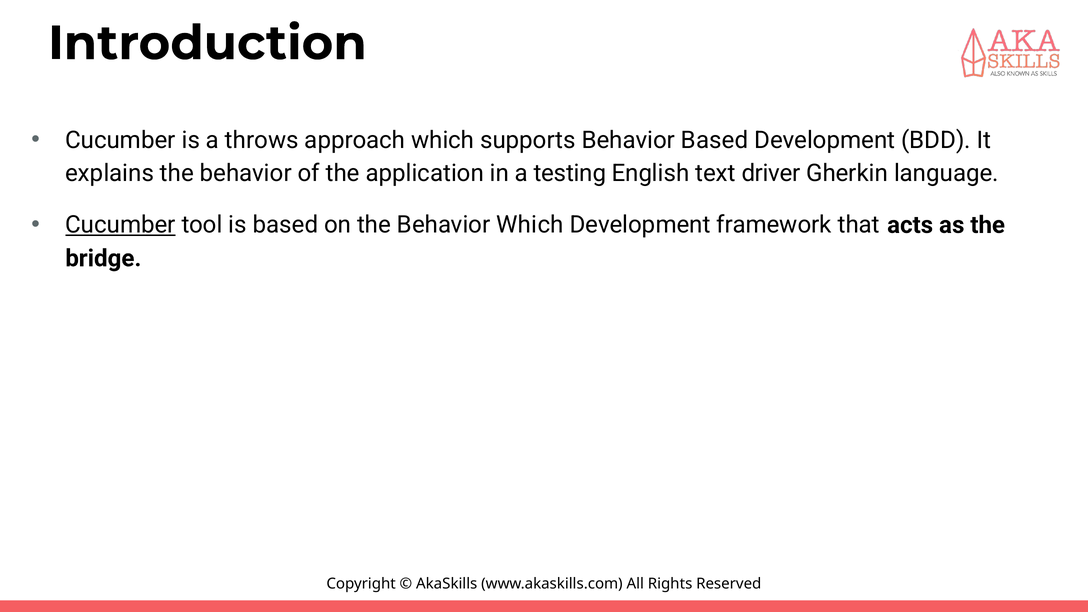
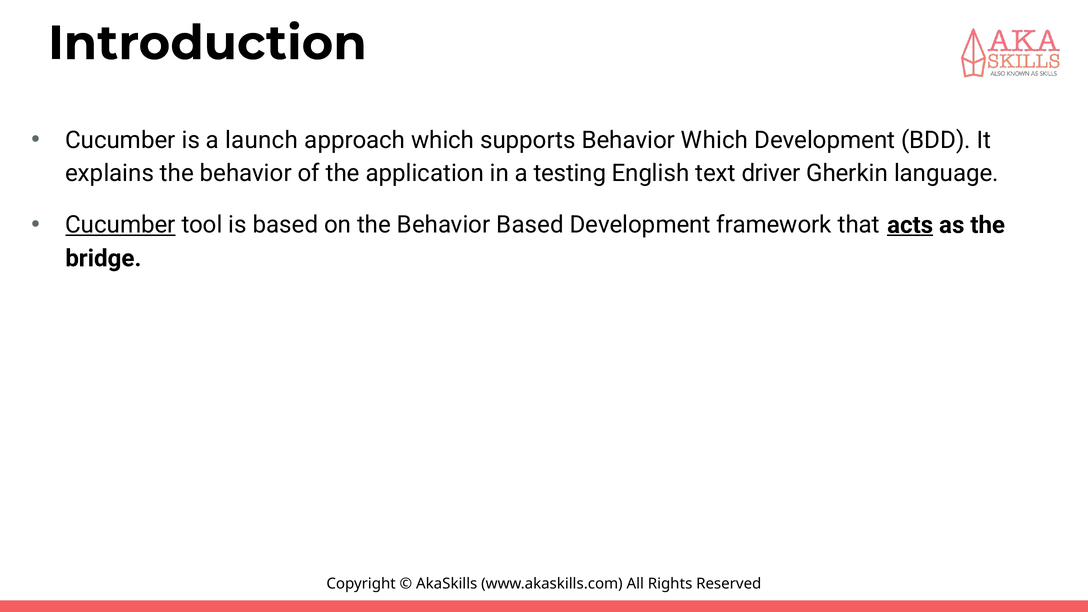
throws: throws -> launch (262, 140)
Behavior Based: Based -> Which (715, 140)
Behavior Which: Which -> Based (530, 225)
acts underline: none -> present (910, 225)
